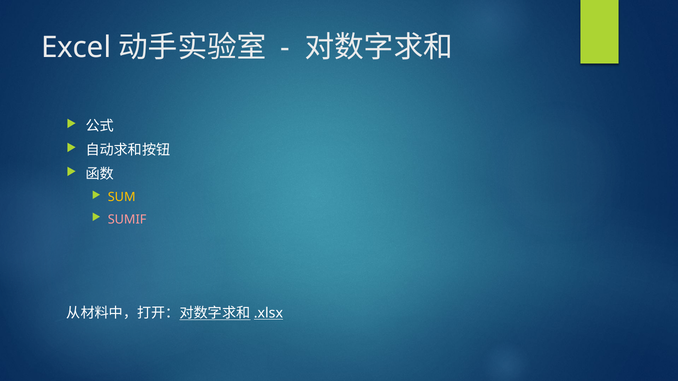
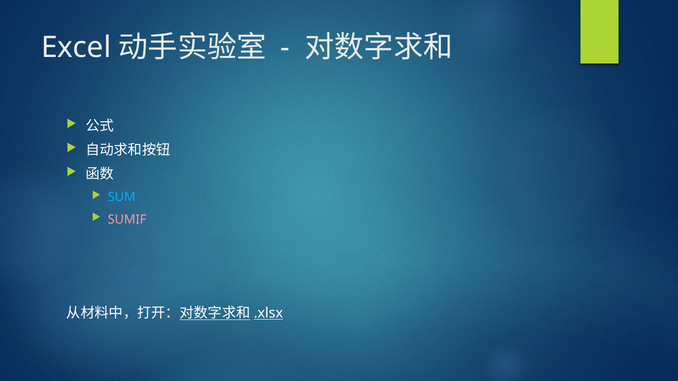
SUM colour: yellow -> light blue (122, 197)
